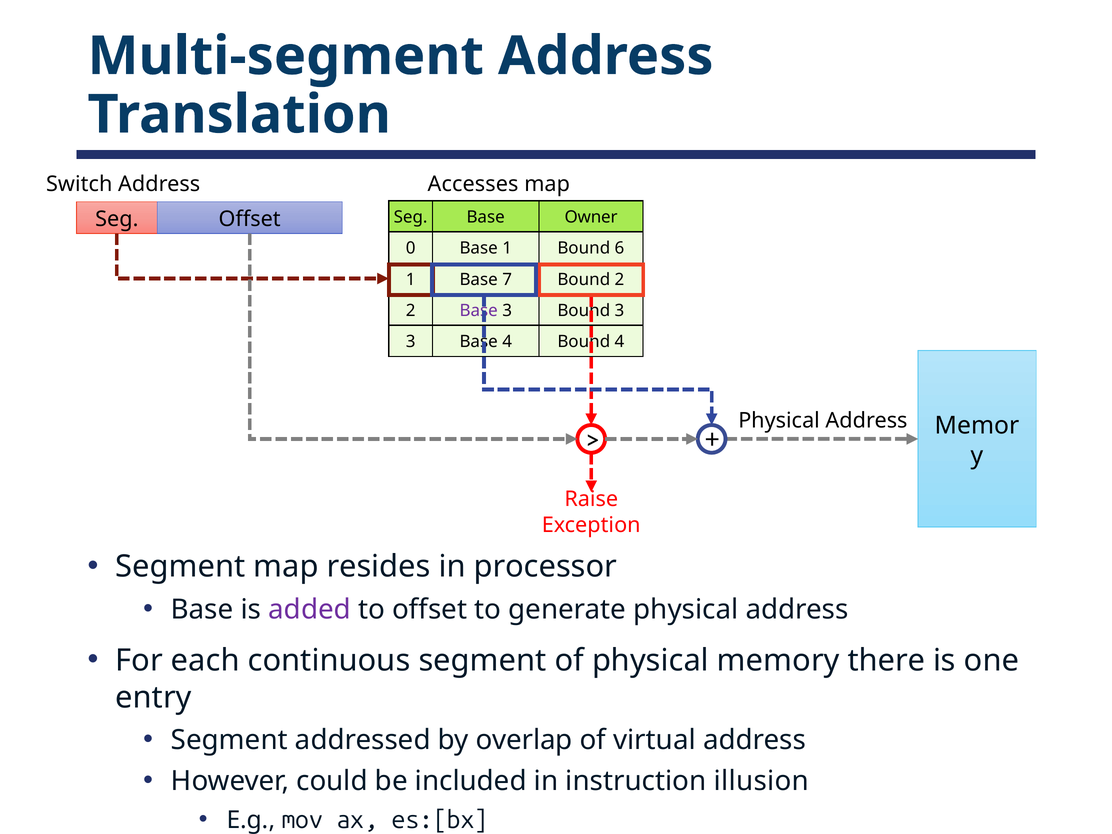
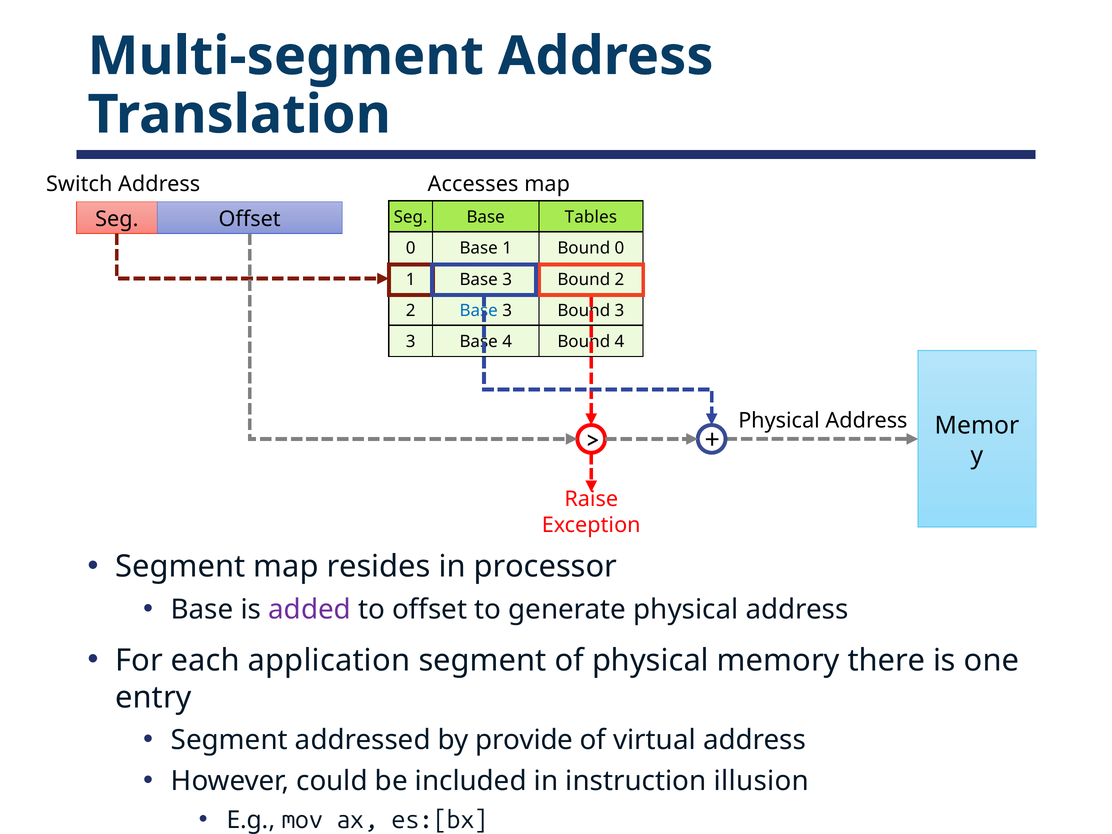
Owner: Owner -> Tables (591, 217)
Bound 6: 6 -> 0 (619, 248)
1 Base 7: 7 -> 3 (507, 280)
Base colour: purple -> blue (479, 311)
continuous: continuous -> application (329, 660)
overlap: overlap -> provide (524, 740)
